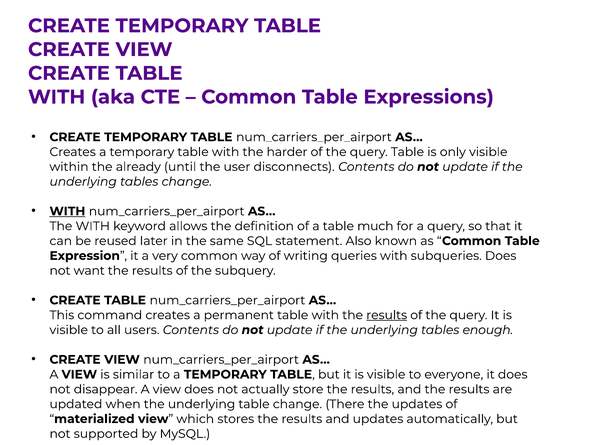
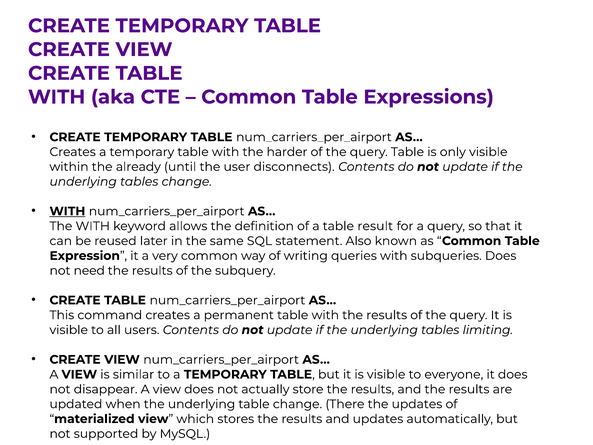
much: much -> result (375, 226)
want: want -> need (89, 270)
results underline: present -> none (387, 315)
enough: enough -> limiting (488, 330)
